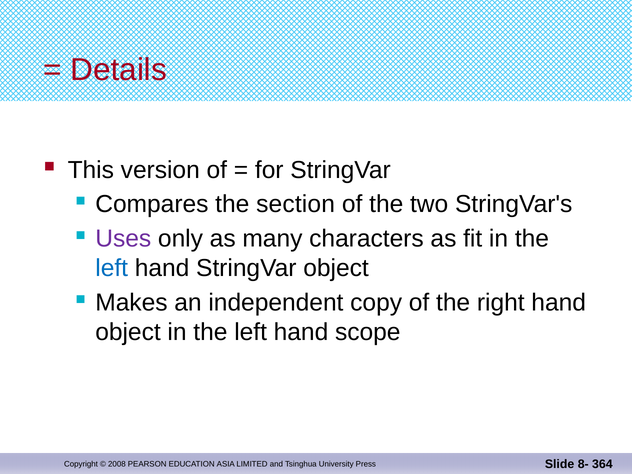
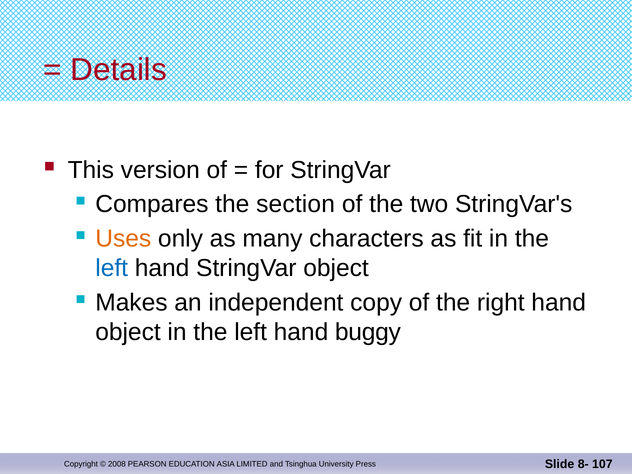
Uses colour: purple -> orange (123, 239)
scope: scope -> buggy (368, 332)
364: 364 -> 107 (602, 464)
